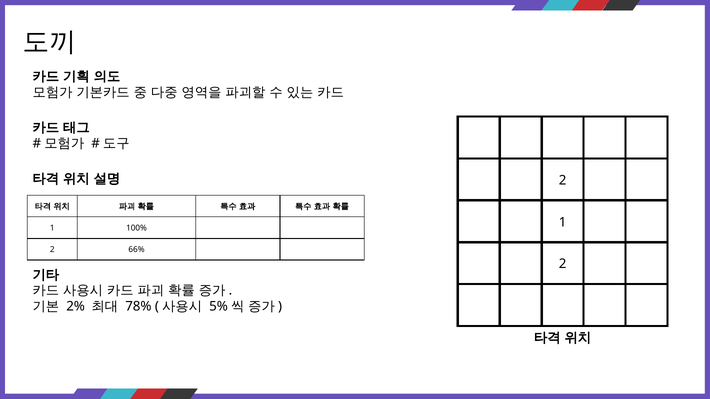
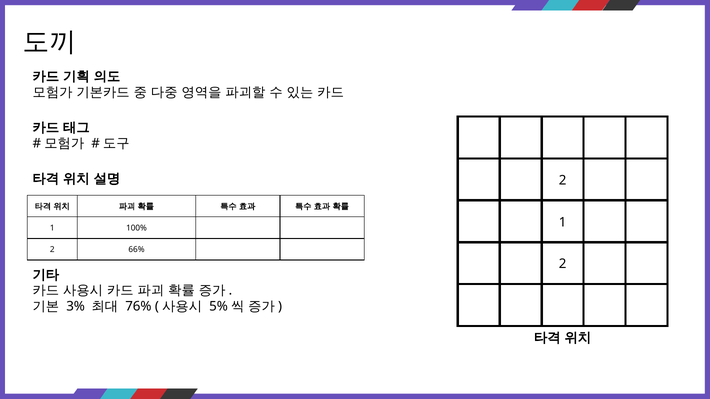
2%: 2% -> 3% (76, 307)
78%: 78% -> 76% (138, 307)
